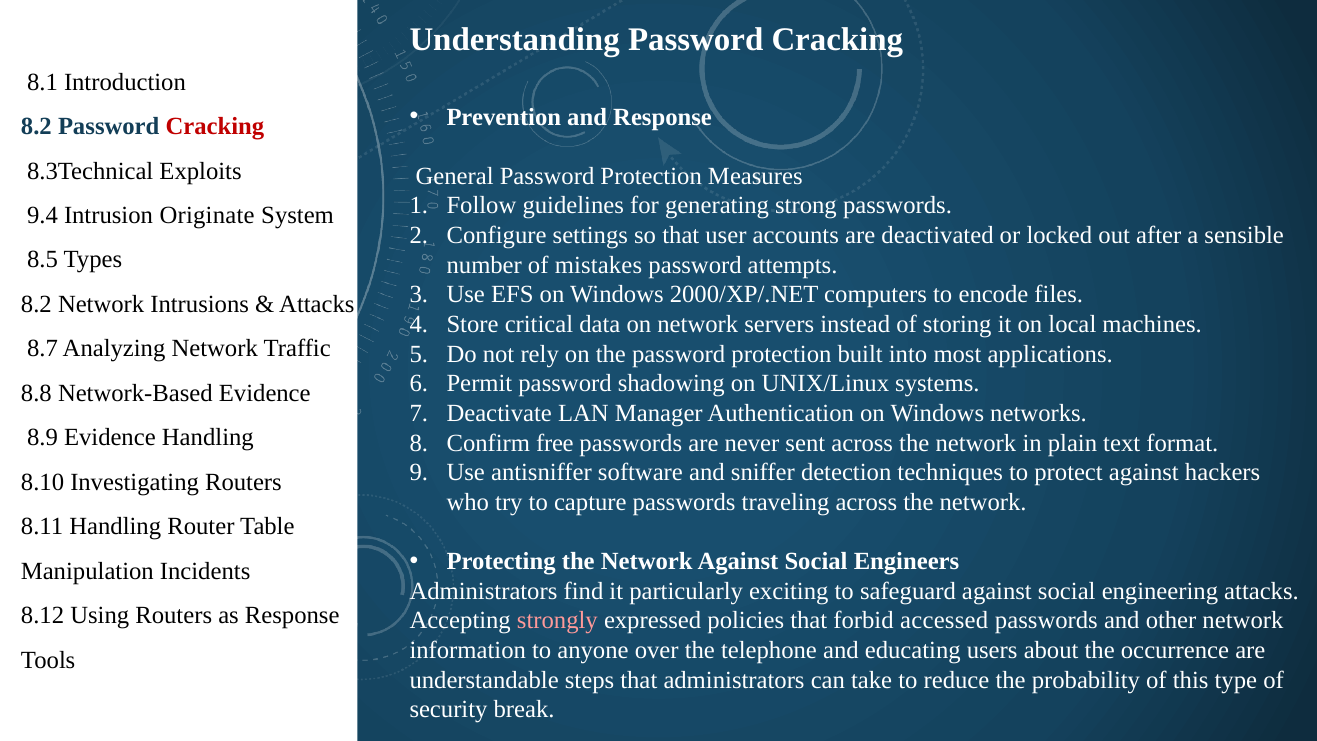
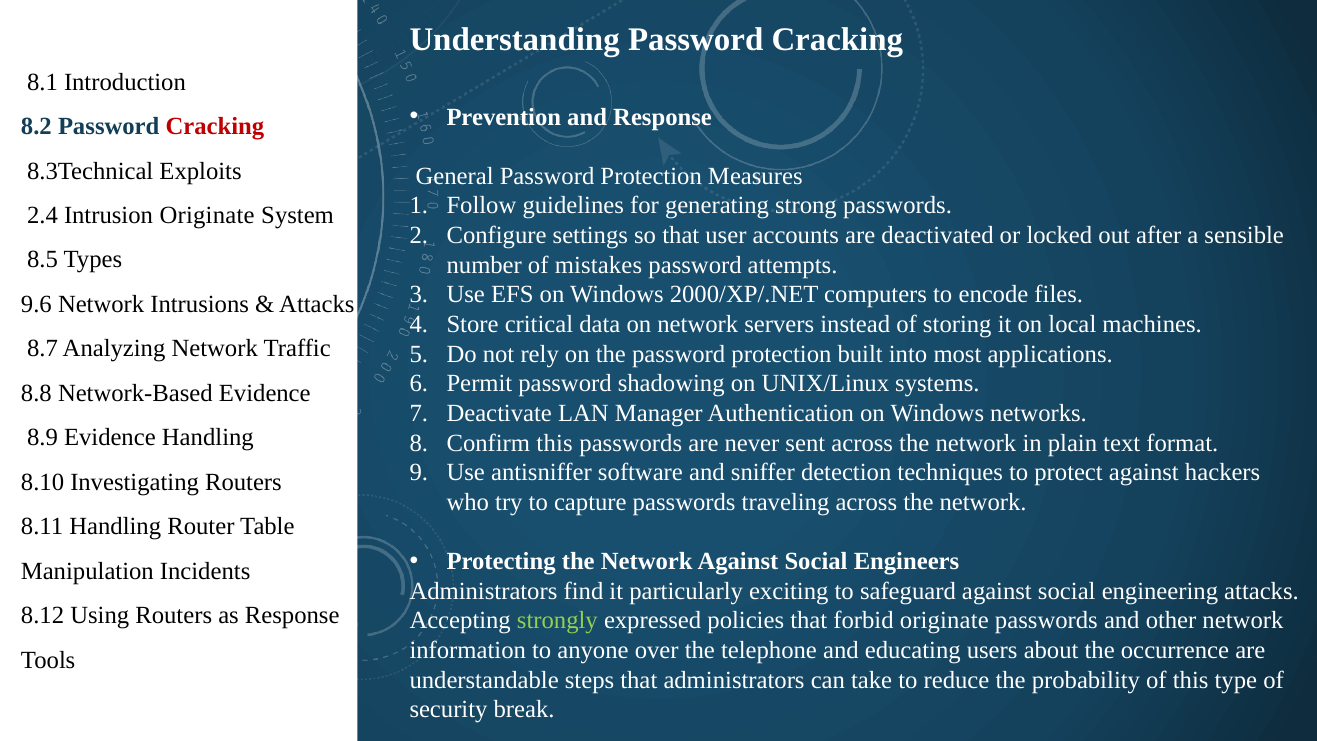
9.4: 9.4 -> 2.4 (43, 215)
8.2: 8.2 -> 9.6 (36, 304)
Confirm free: free -> this (555, 443)
strongly colour: pink -> light green (557, 621)
forbid accessed: accessed -> originate (944, 621)
